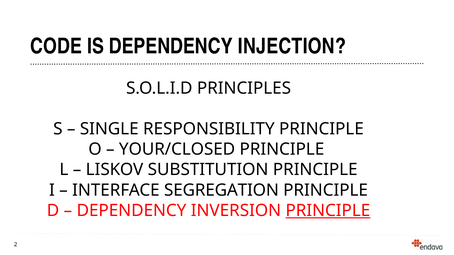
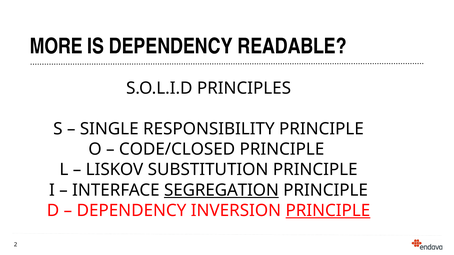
CODE: CODE -> MORE (56, 46)
INJECTION: INJECTION -> READABLE (292, 46)
YOUR/CLOSED: YOUR/CLOSED -> CODE/CLOSED (177, 149)
SEGREGATION underline: none -> present (221, 190)
